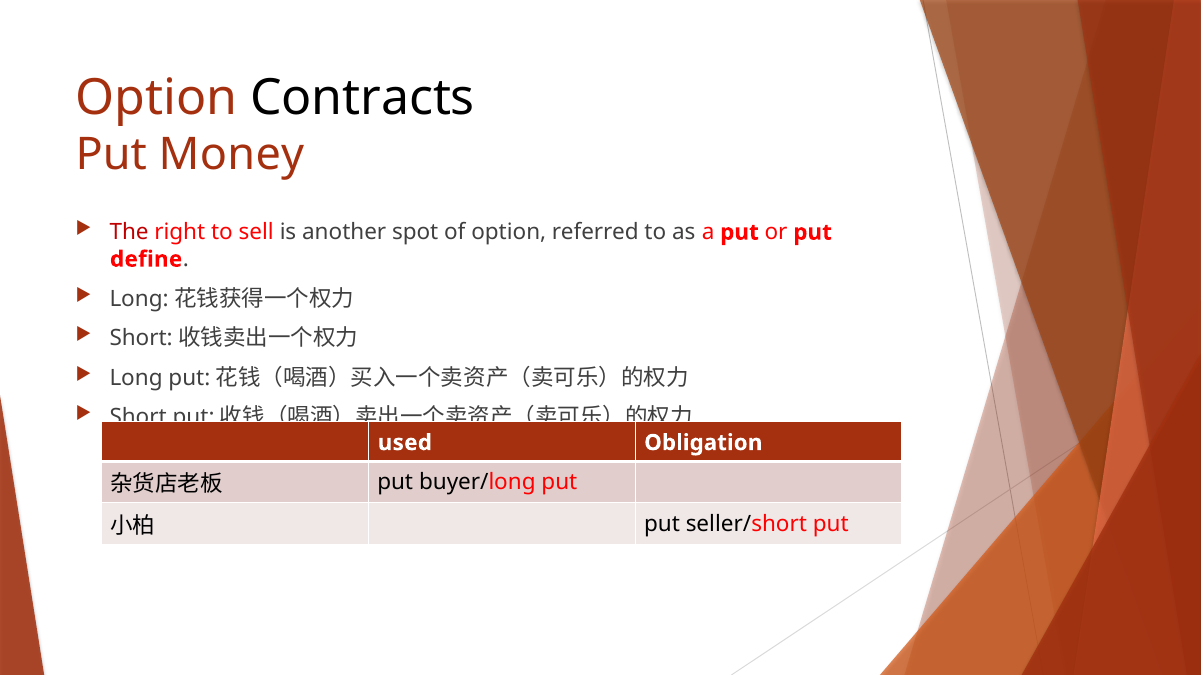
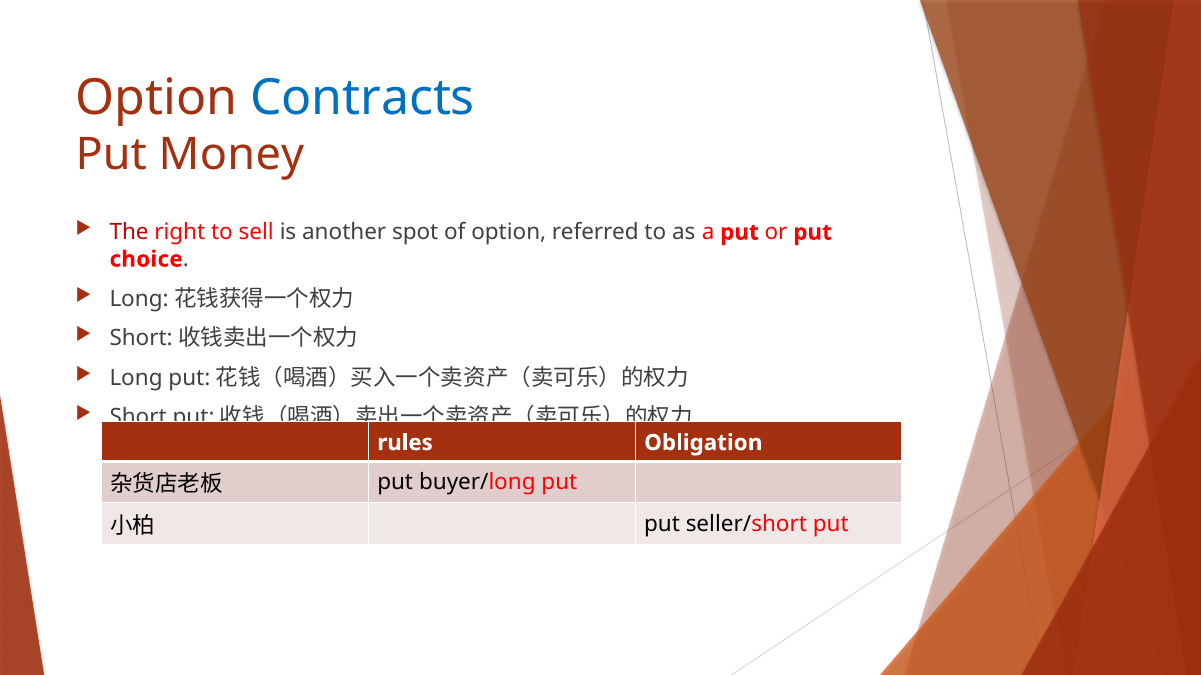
Contracts colour: black -> blue (363, 98)
define: define -> choice (146, 259)
used: used -> rules (405, 443)
